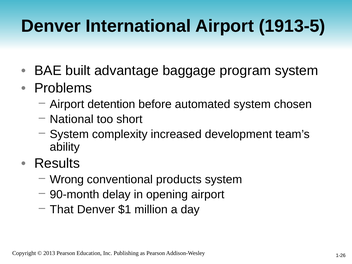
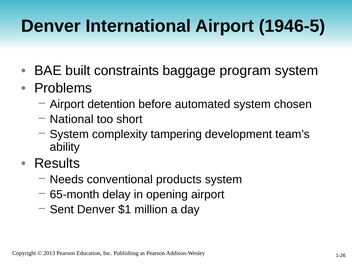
1913-5: 1913-5 -> 1946-5 (292, 26)
advantage: advantage -> constraints (127, 71)
increased: increased -> tampering (176, 134)
Wrong: Wrong -> Needs (67, 180)
90-month: 90-month -> 65-month (74, 195)
That: That -> Sent (62, 210)
